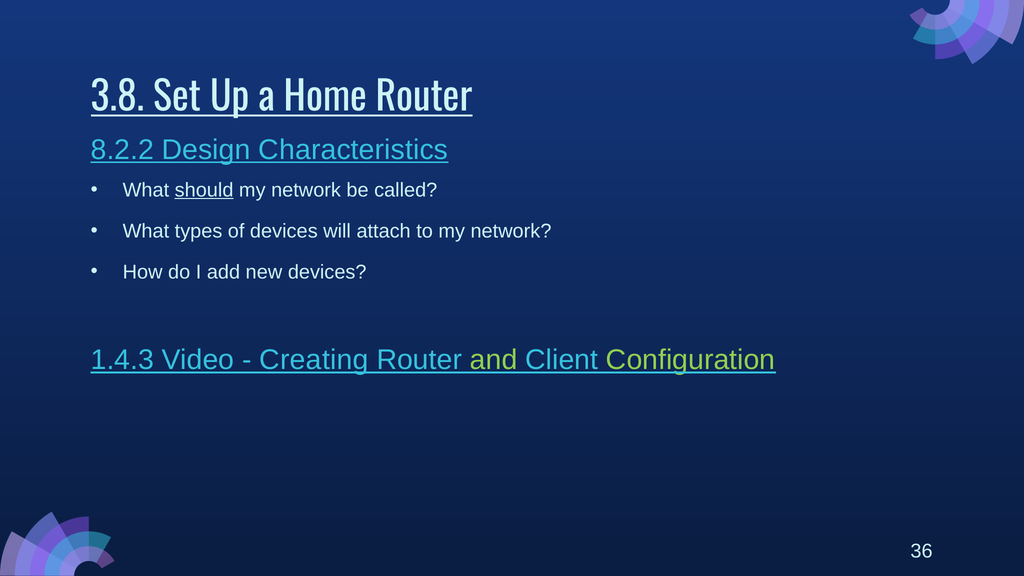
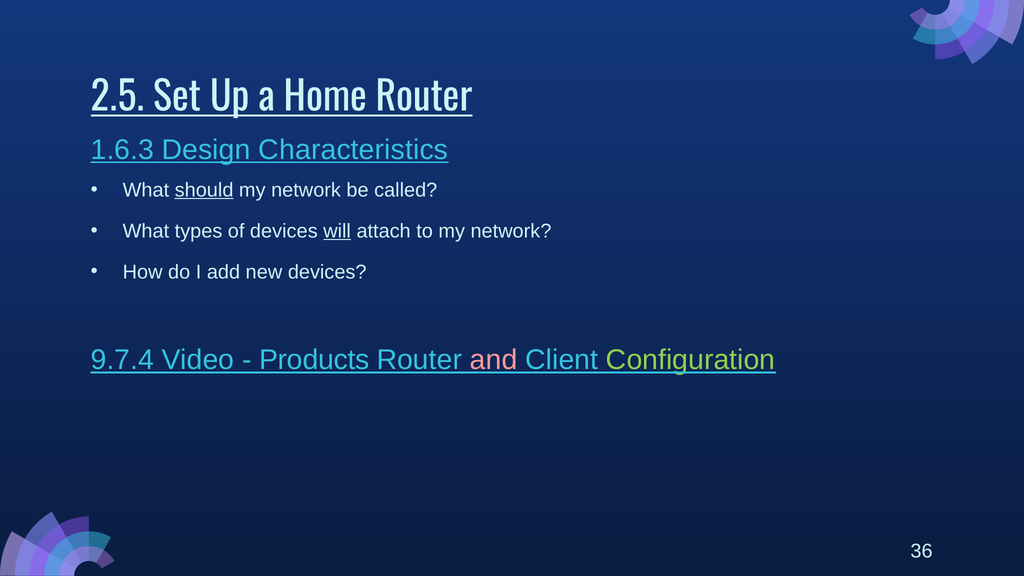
3.8: 3.8 -> 2.5 (117, 97)
8.2.2: 8.2.2 -> 1.6.3 (122, 150)
will underline: none -> present (337, 231)
1.4.3: 1.4.3 -> 9.7.4 (122, 360)
Creating: Creating -> Products (314, 360)
and colour: light green -> pink (494, 360)
